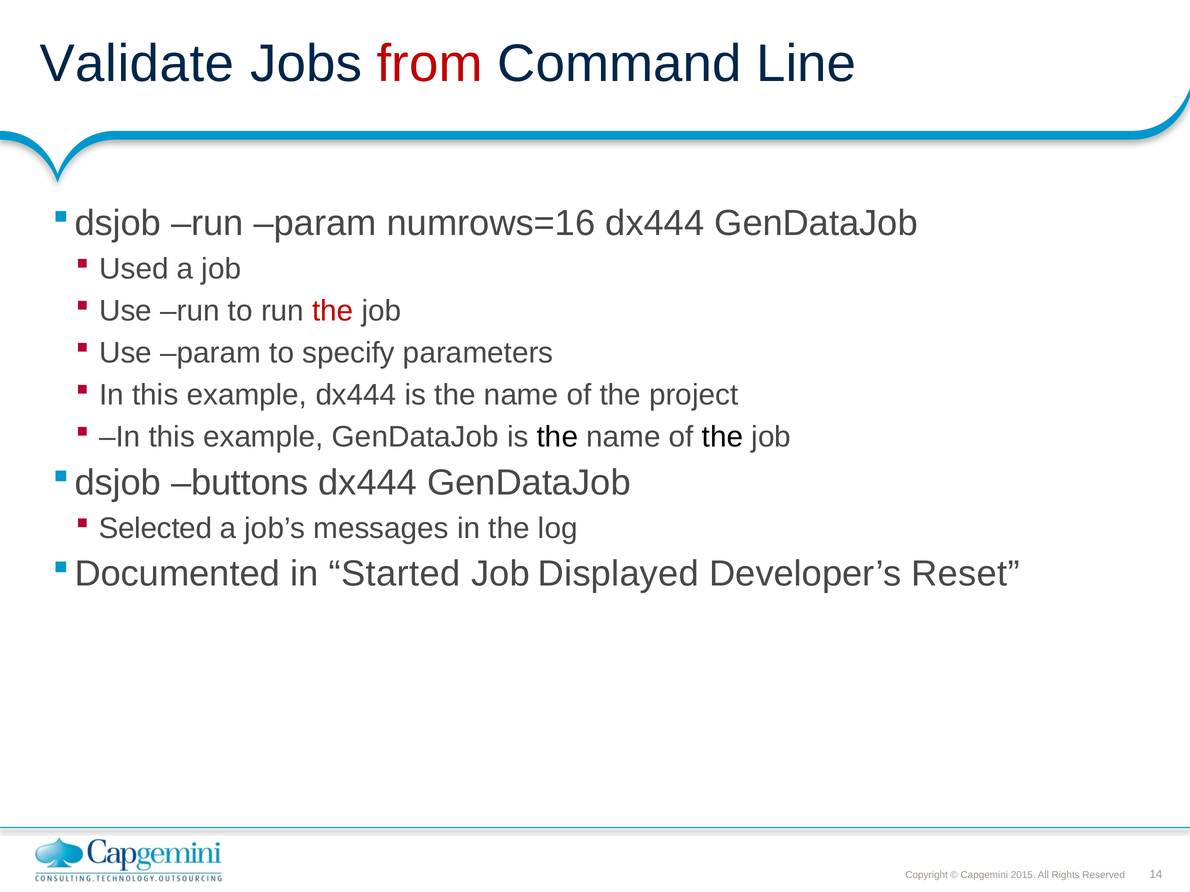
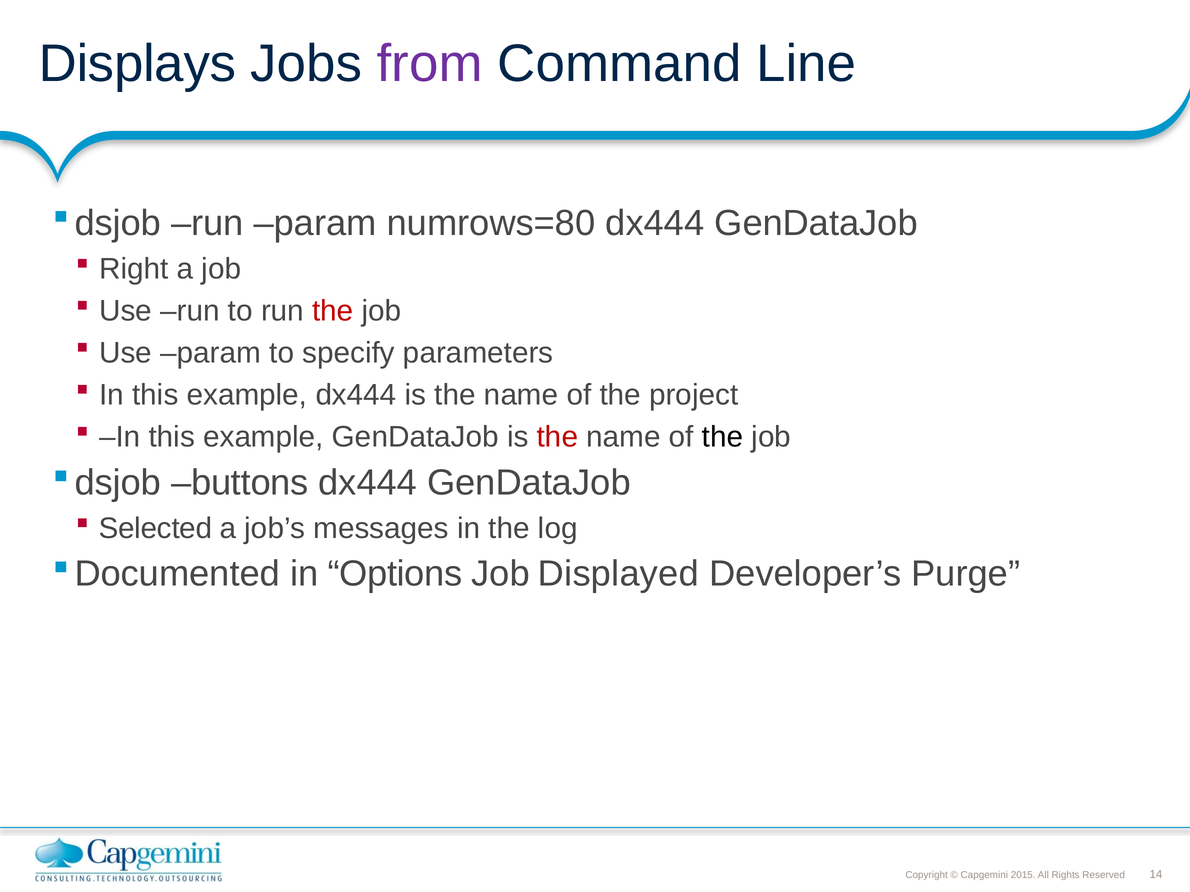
Validate: Validate -> Displays (137, 64)
from colour: red -> purple (430, 64)
numrows=16: numrows=16 -> numrows=80 (491, 223)
Used: Used -> Right (134, 269)
the colour: black -> red (557, 437)
Started: Started -> Options (395, 574)
Reset: Reset -> Purge (966, 574)
